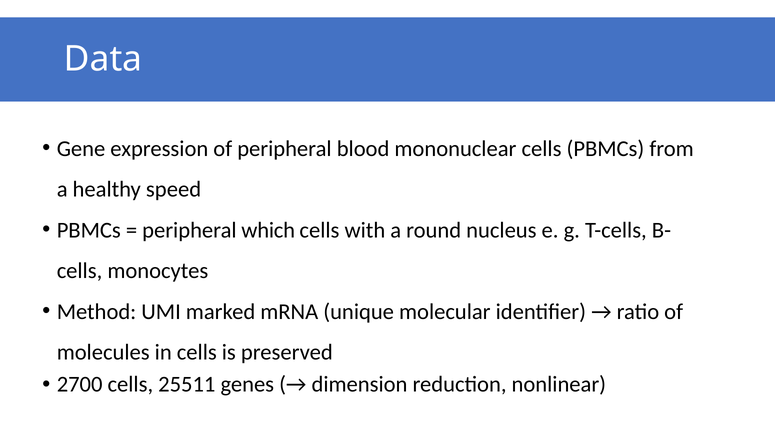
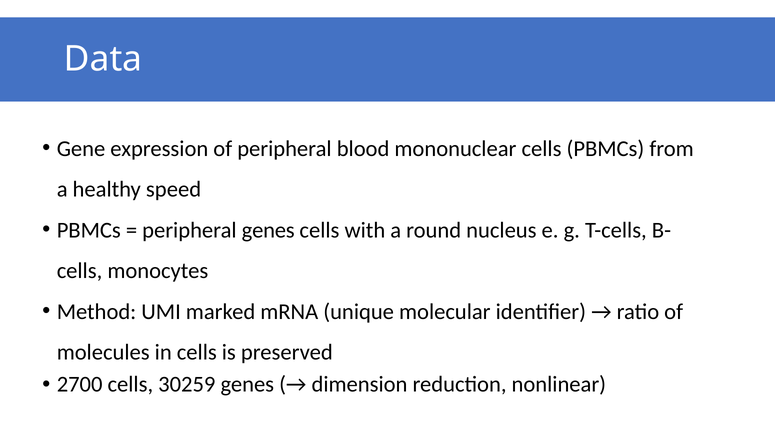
peripheral which: which -> genes (268, 230)
25511: 25511 -> 30259 (187, 384)
